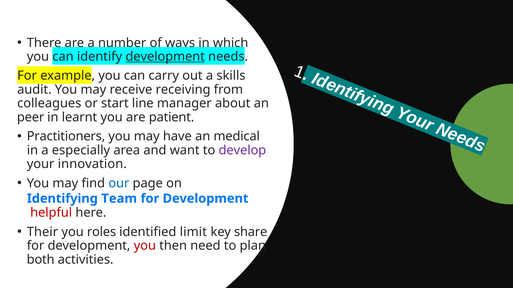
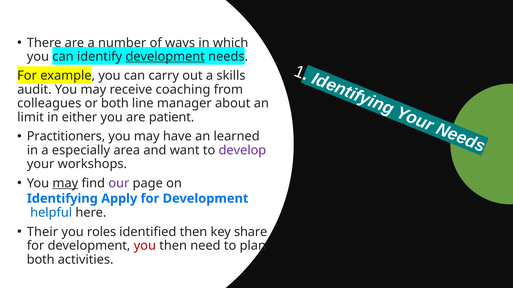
receiving: receiving -> coaching (183, 90)
or start: start -> both (115, 104)
peer: peer -> limit (31, 117)
learnt: learnt -> either (79, 117)
medical: medical -> learned (237, 137)
innovation: innovation -> workshops (92, 164)
may underline: none -> present (65, 184)
our colour: blue -> purple (119, 184)
Team: Team -> Apply (119, 199)
helpful colour: red -> blue (51, 213)
identified limit: limit -> then (193, 232)
